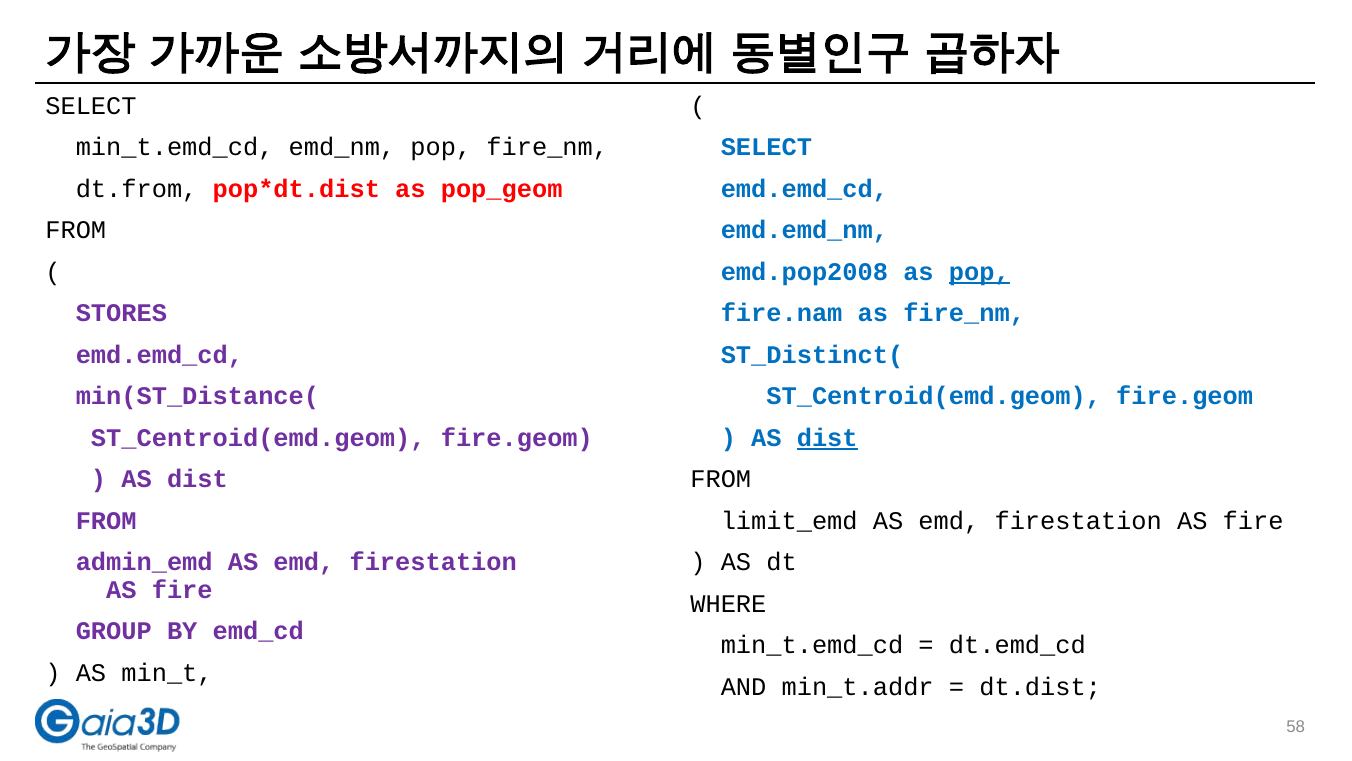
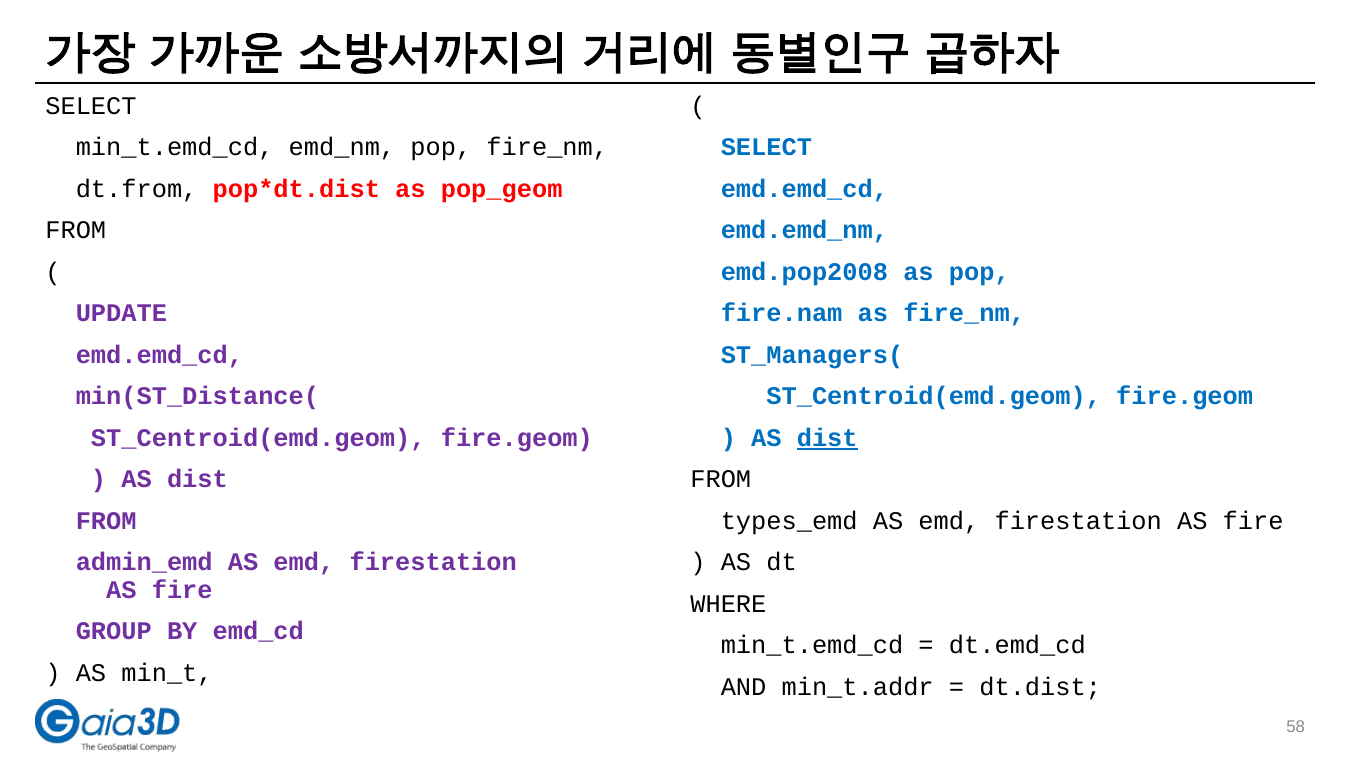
pop underline: present -> none (979, 272)
STORES: STORES -> UPDATE (121, 313)
ST_Distinct(: ST_Distinct( -> ST_Managers( (812, 355)
limit_emd: limit_emd -> types_emd (789, 521)
